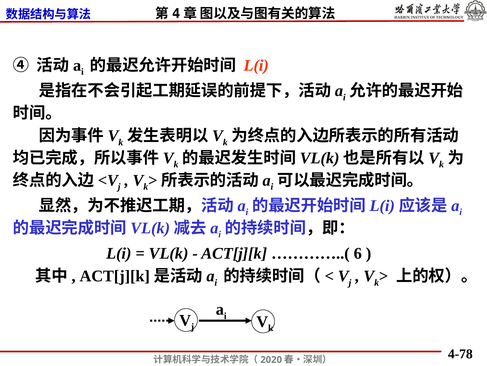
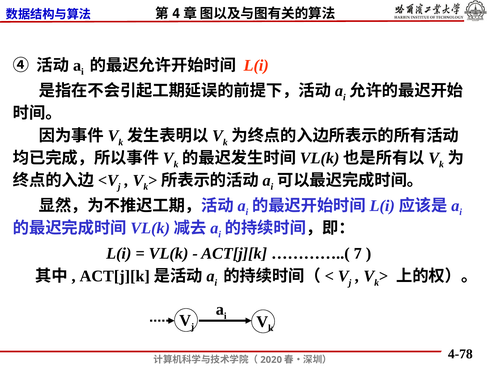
6: 6 -> 7 (358, 253)
